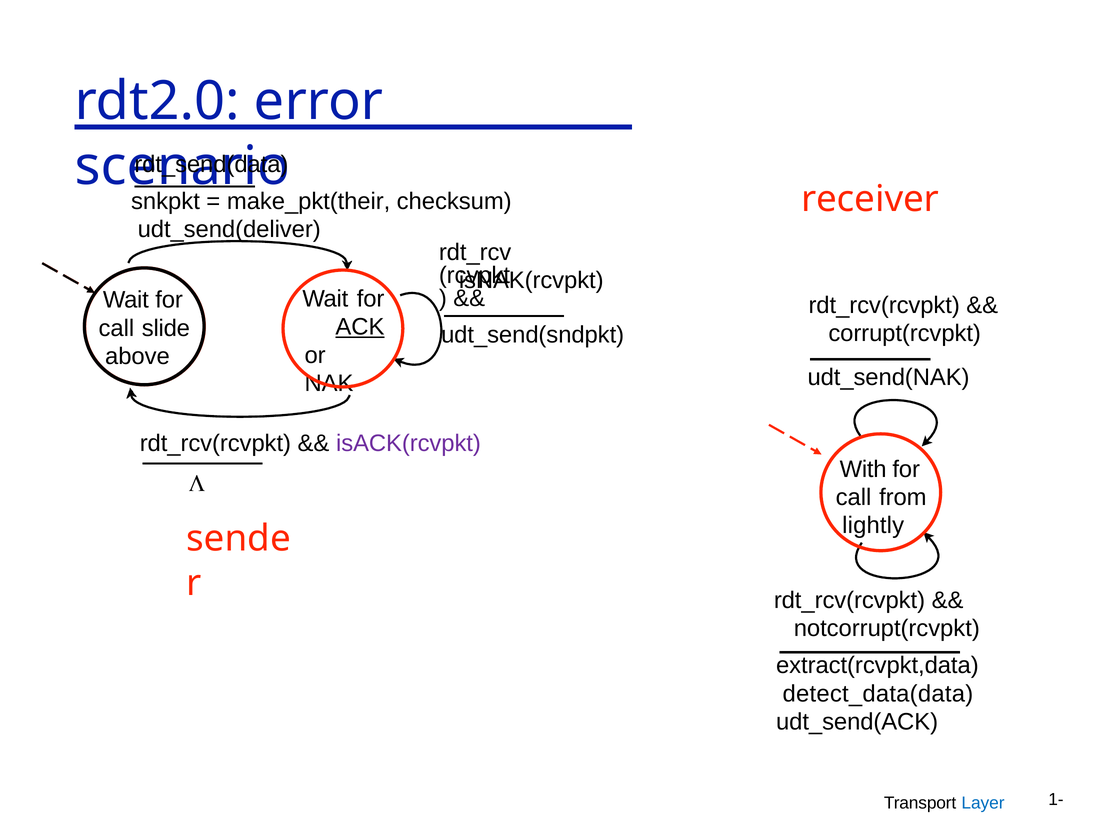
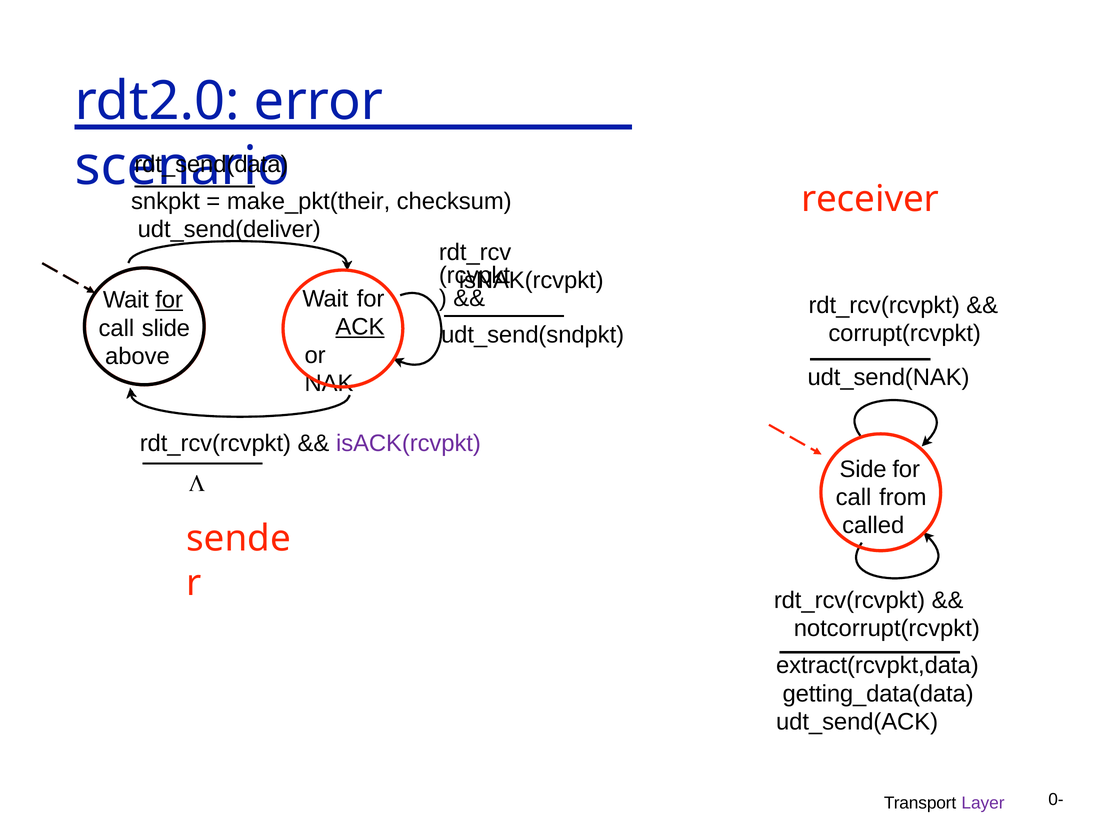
for underline: none -> present (169, 300)
With: With -> Side (863, 469)
lightly: lightly -> called (873, 525)
detect_data(data: detect_data(data -> getting_data(data (878, 693)
1-: 1- -> 0- (1056, 799)
Layer colour: blue -> purple (983, 802)
